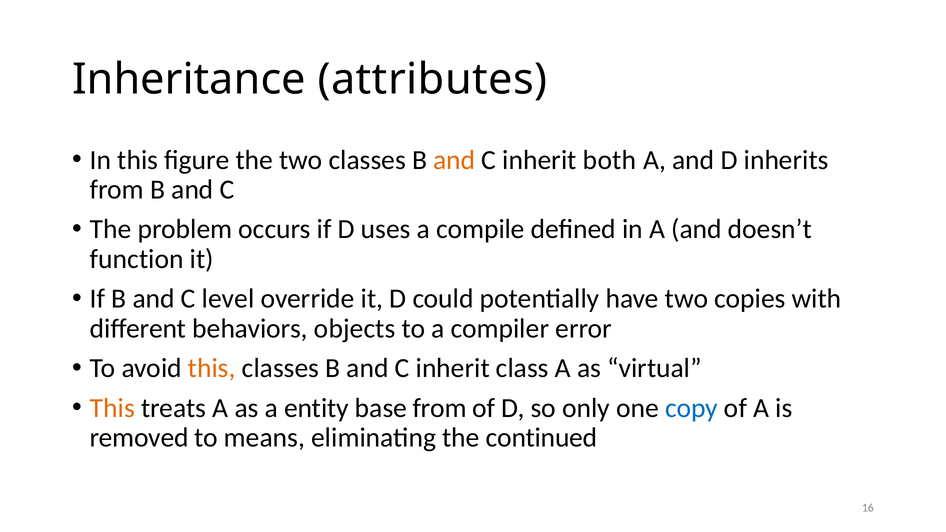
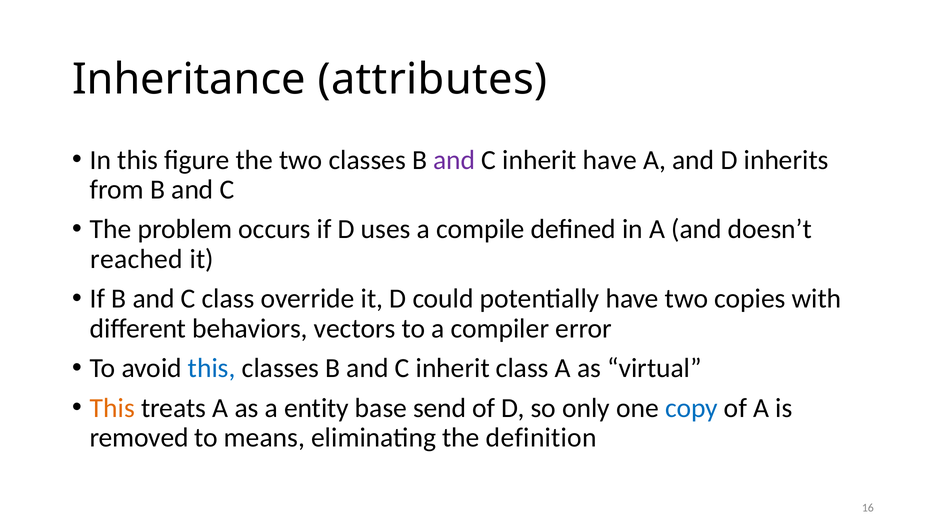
and colour: orange -> purple (454, 160)
inherit both: both -> have (610, 160)
function: function -> reached (137, 259)
C level: level -> class (228, 299)
objects: objects -> vectors (355, 329)
this colour: orange -> blue (212, 368)
base from: from -> send (440, 408)
continued: continued -> definition (541, 438)
